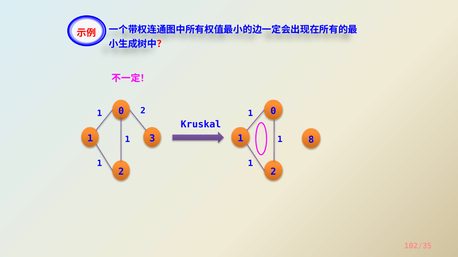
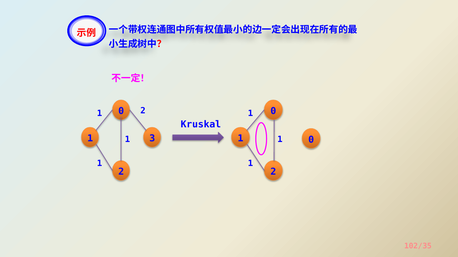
1 8: 8 -> 0 (311, 140)
